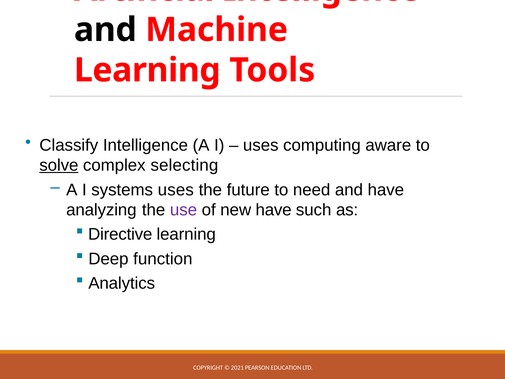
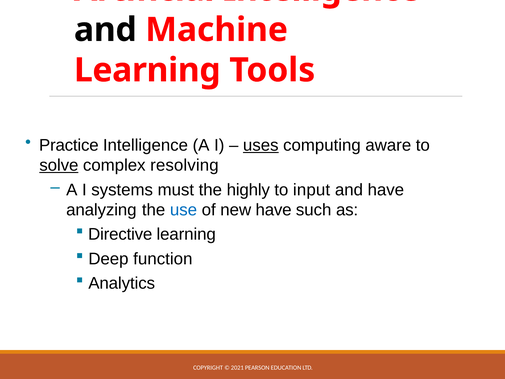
Classify: Classify -> Practice (69, 145)
uses underline: none -> present (261, 145)
selecting: selecting -> resolving (184, 165)
systems uses: uses -> must (176, 190)
future: future -> highly (248, 190)
need: need -> input (312, 190)
use colour: purple -> blue (184, 210)
